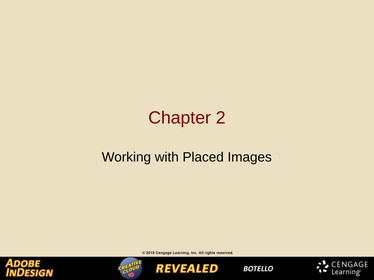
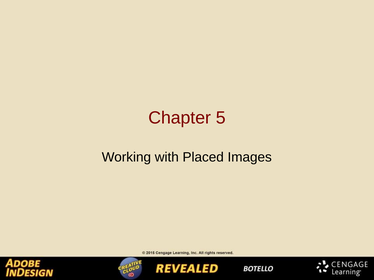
2: 2 -> 5 (221, 118)
